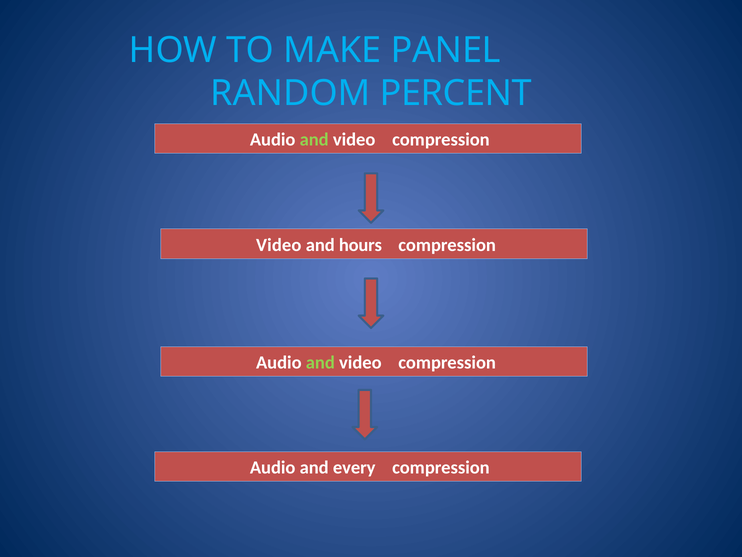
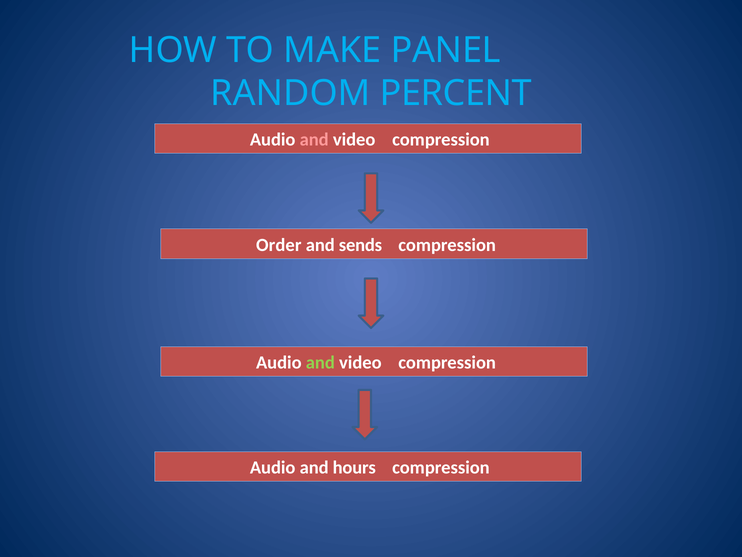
and colour: light green -> pink (314, 140)
Video: Video -> Order (279, 245)
hours: hours -> sends (360, 245)
every: every -> hours (354, 467)
